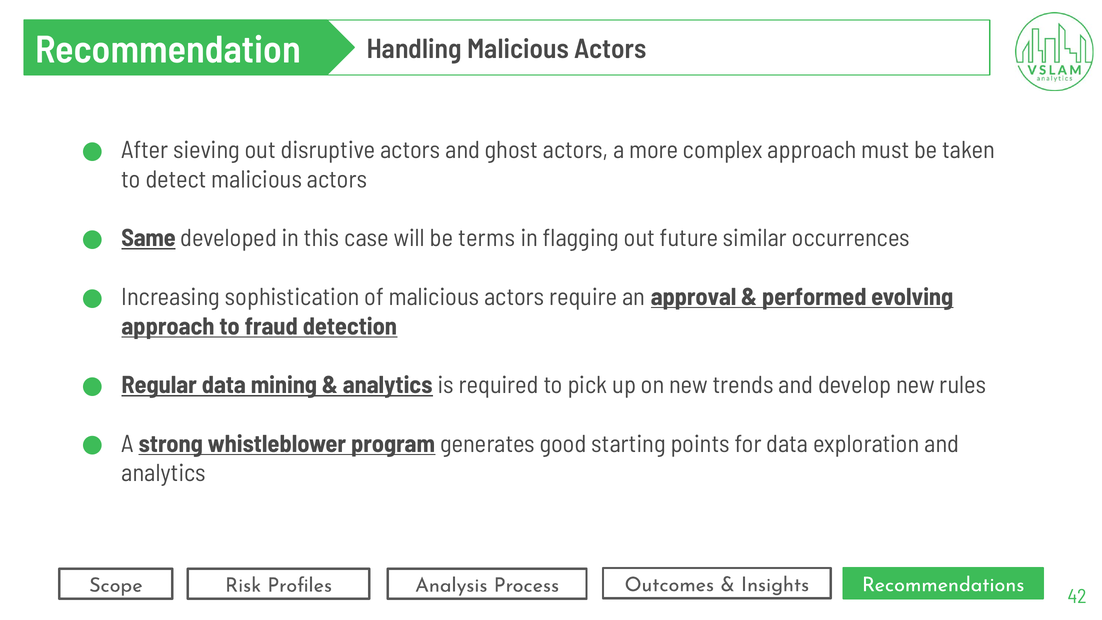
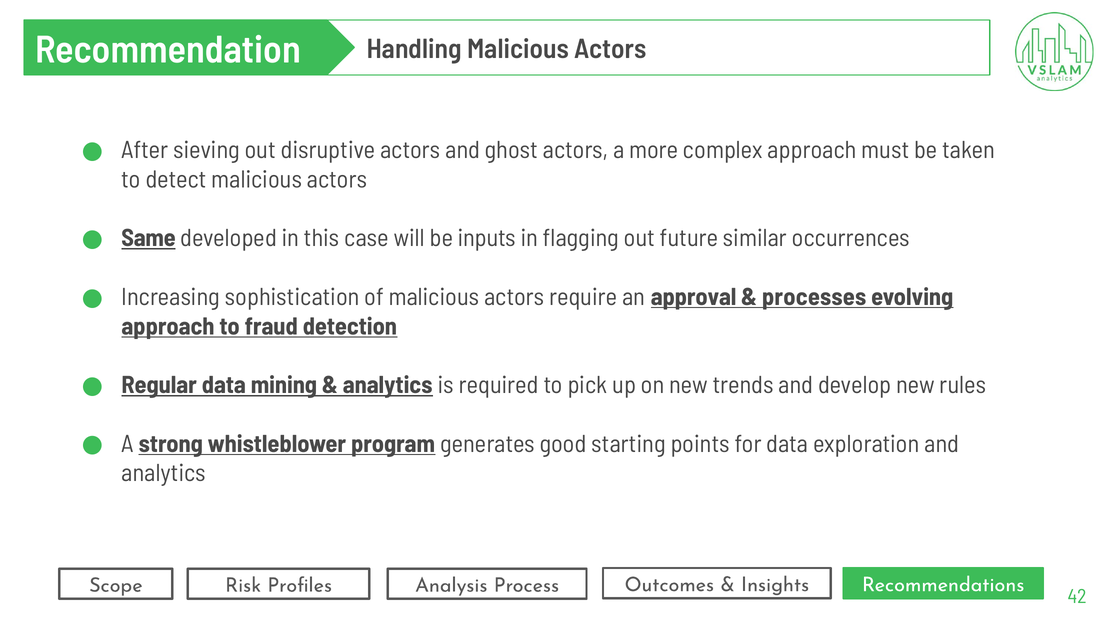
terms: terms -> inputs (487, 238)
performed: performed -> processes (814, 297)
